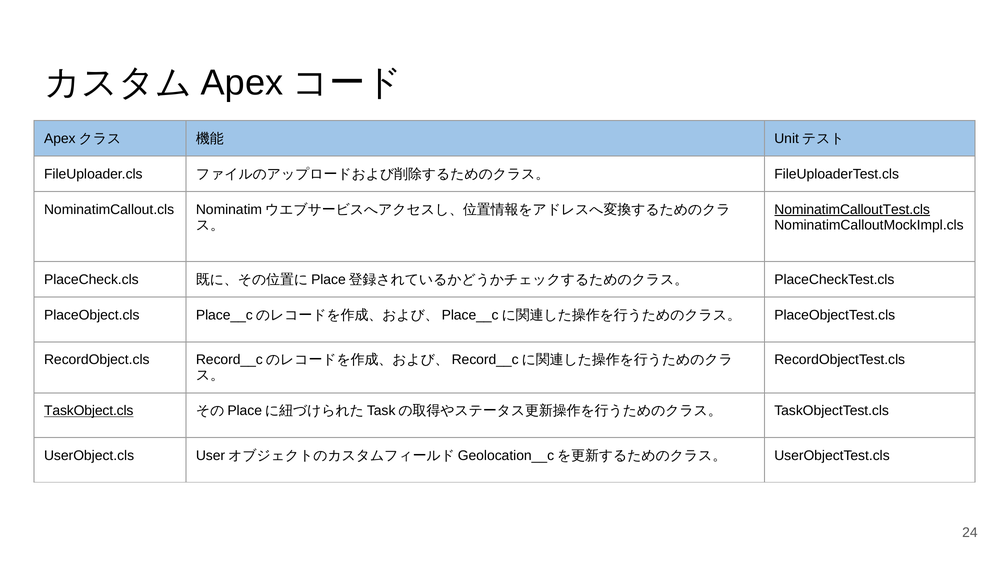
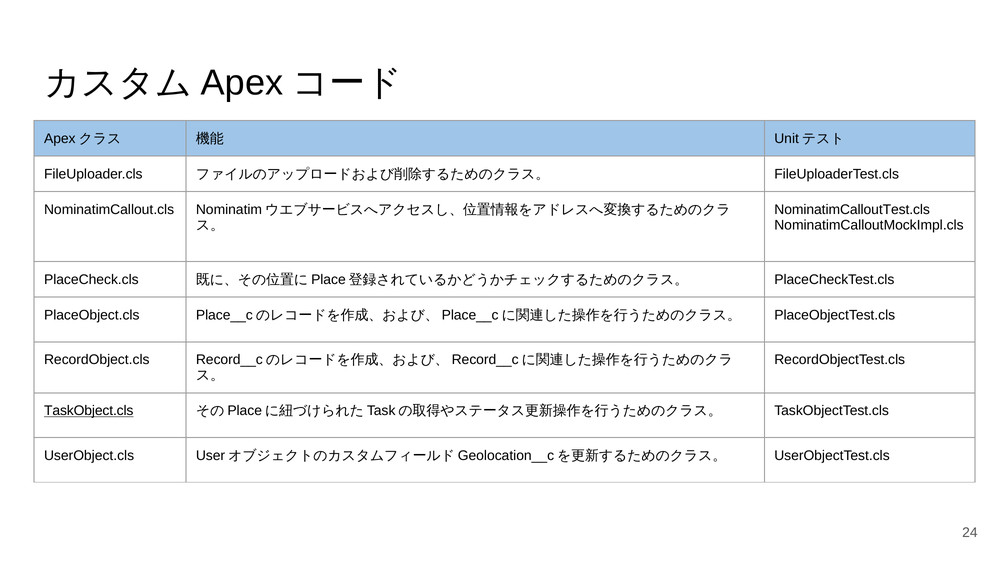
NominatimCalloutTest.cls underline: present -> none (852, 210)
